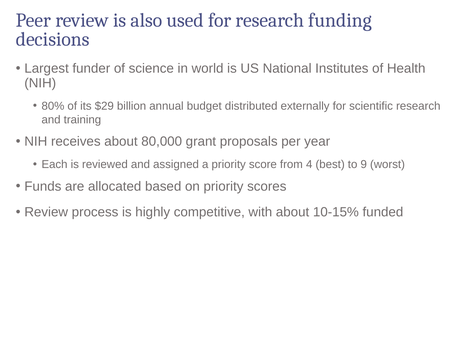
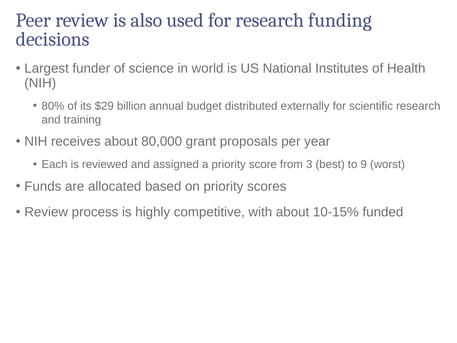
4: 4 -> 3 (309, 164)
